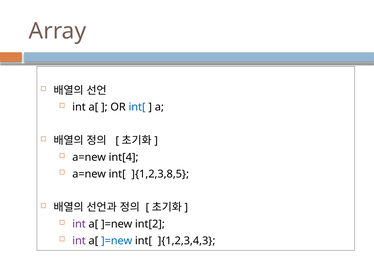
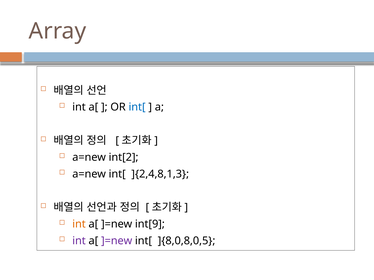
int[4: int[4 -> int[2 (124, 158)
]{1,2,3,8,5: ]{1,2,3,8,5 -> ]{2,4,8,1,3 (160, 174)
int colour: purple -> orange (79, 224)
int[2: int[2 -> int[9 (150, 224)
]=new colour: blue -> purple (117, 241)
]{1,2,3,4,3: ]{1,2,3,4,3 -> ]{8,0,8,0,5 (187, 241)
